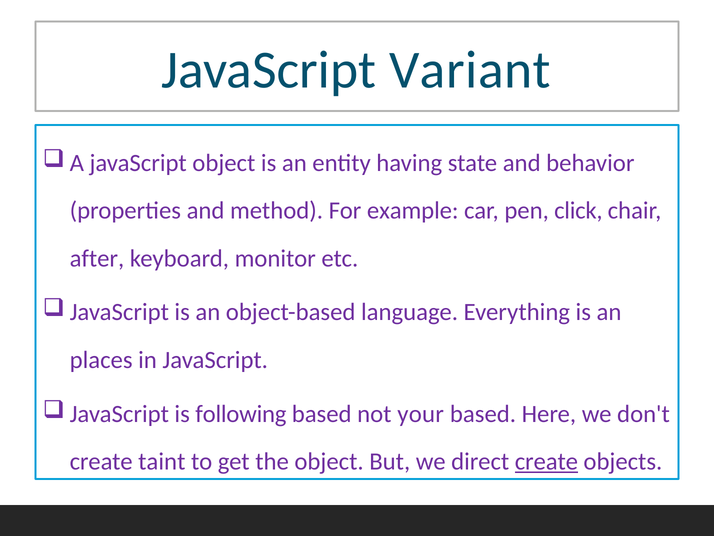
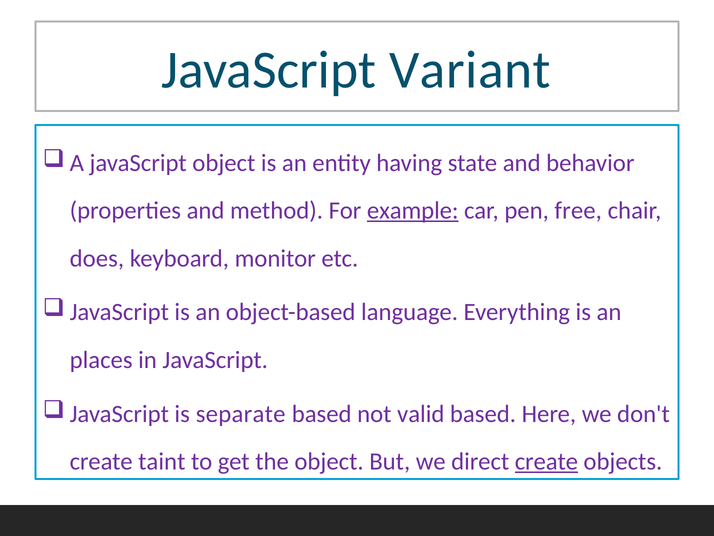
example underline: none -> present (413, 211)
click: click -> free (578, 211)
after: after -> does (97, 258)
following: following -> separate (241, 413)
your: your -> valid (421, 413)
